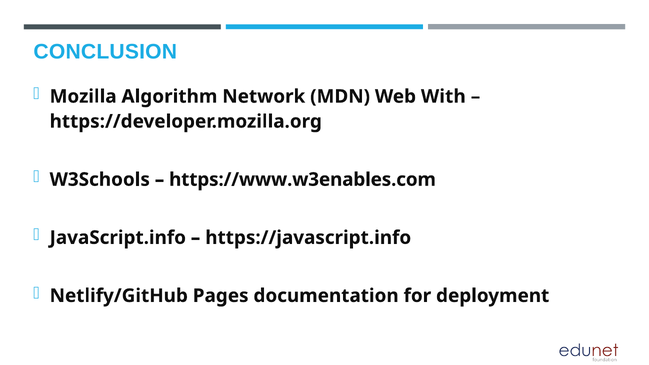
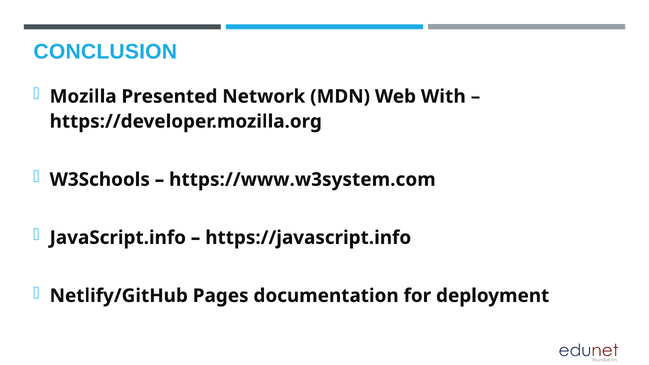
Algorithm: Algorithm -> Presented (169, 96)
https://www.w3enables.com: https://www.w3enables.com -> https://www.w3system.com (302, 180)
